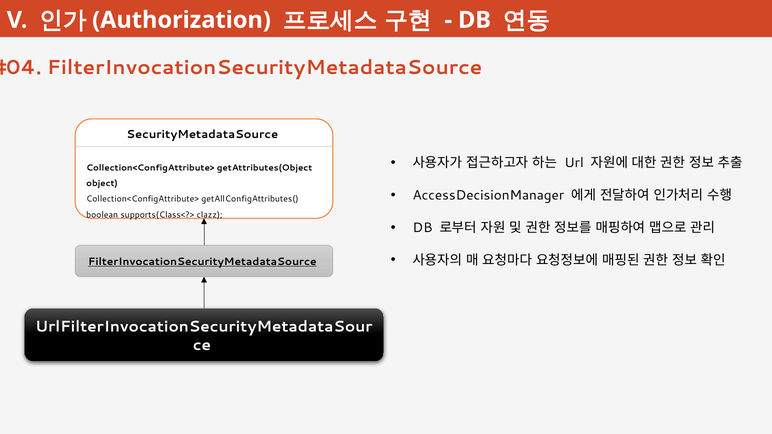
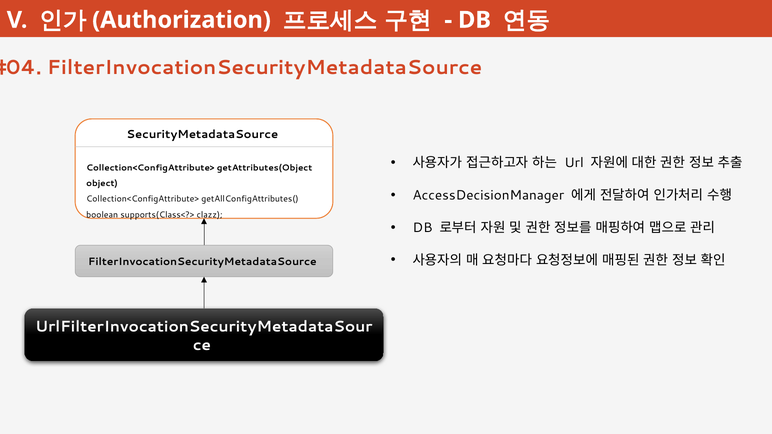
FilterInvocationSecurityMetadataSource underline: present -> none (202, 262)
